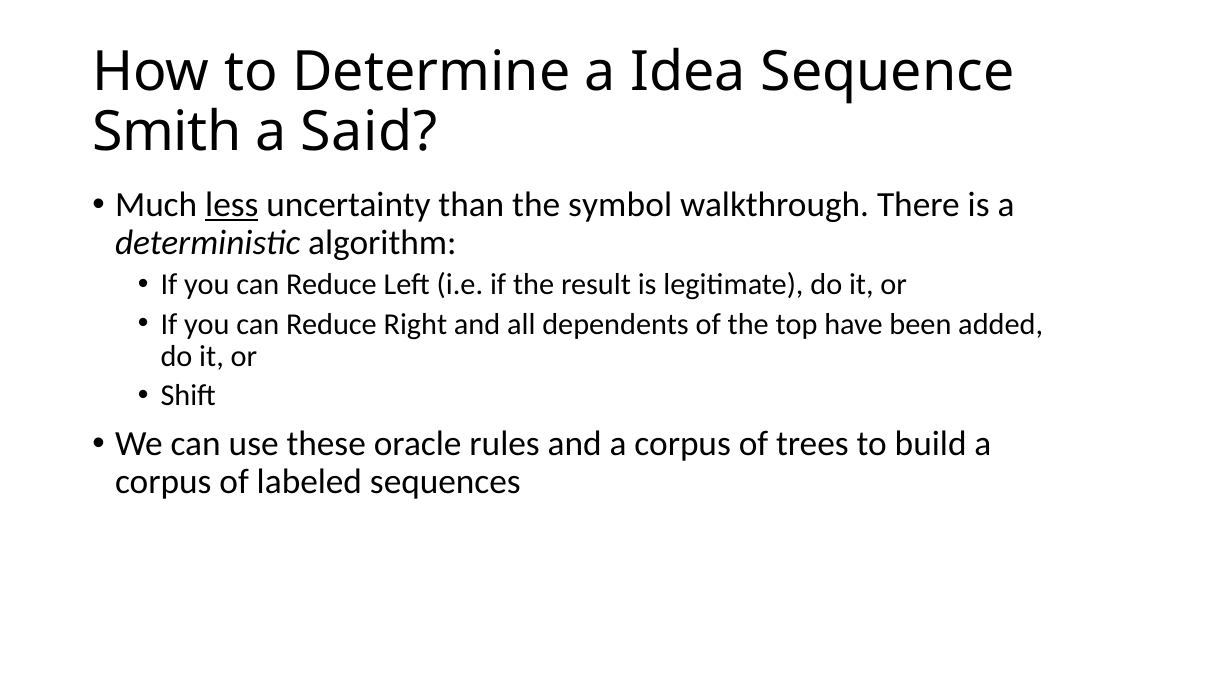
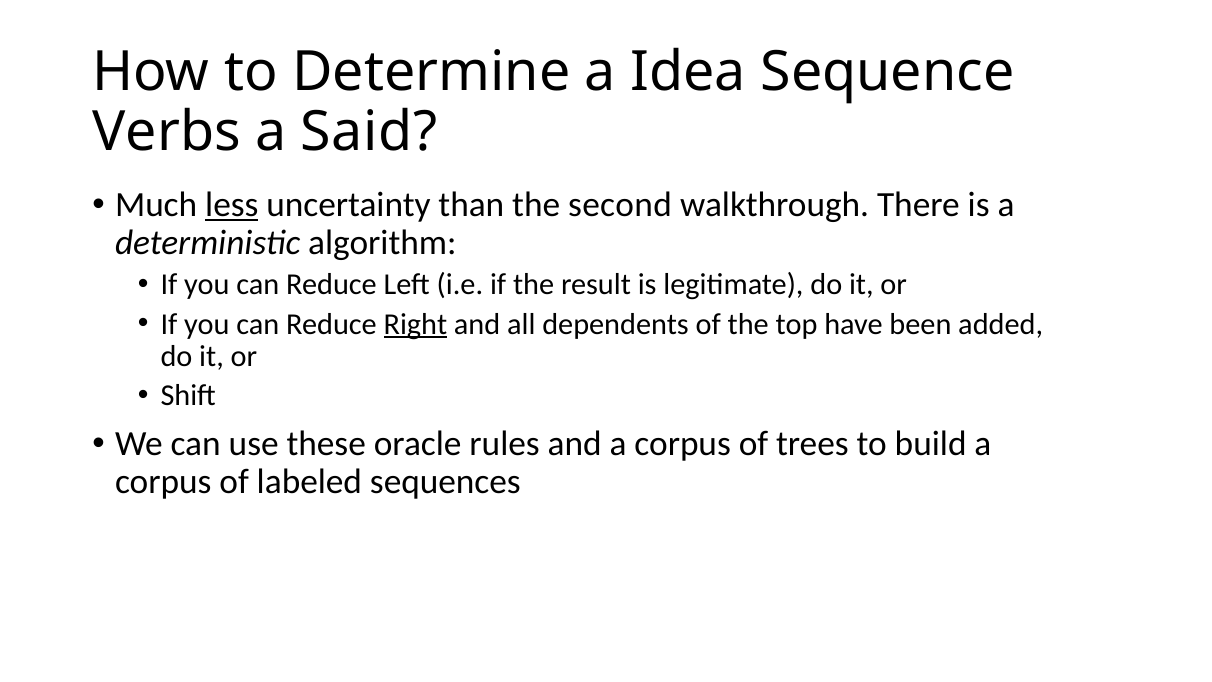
Smith: Smith -> Verbs (167, 132)
symbol: symbol -> second (620, 205)
Right underline: none -> present (415, 324)
